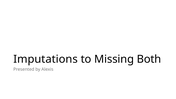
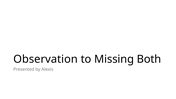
Imputations: Imputations -> Observation (46, 59)
